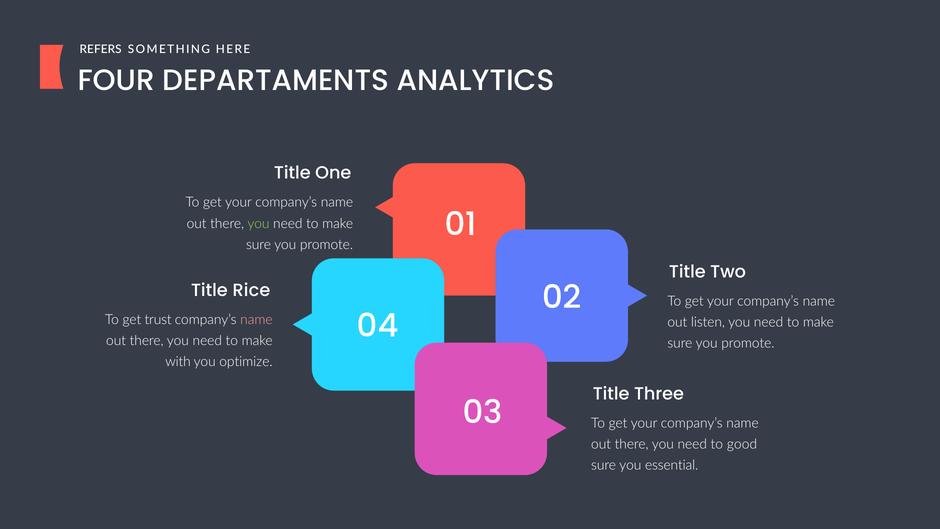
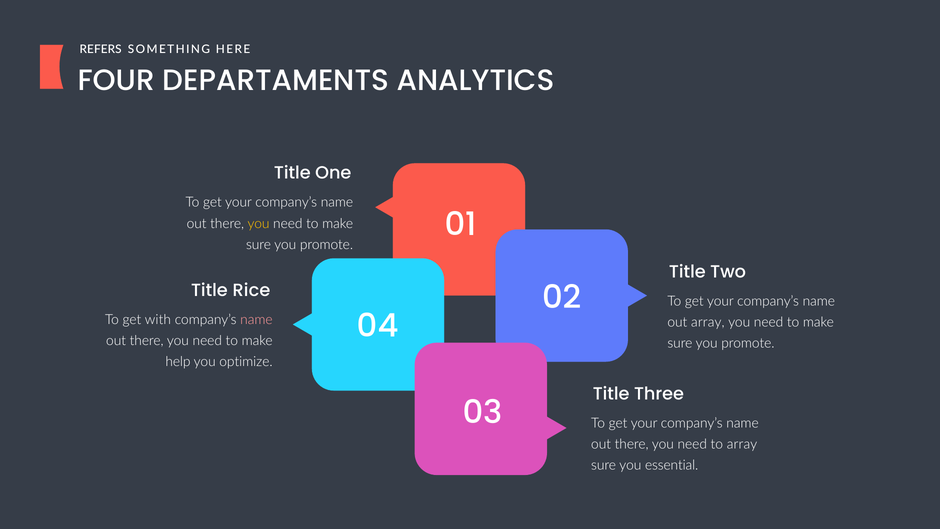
you colour: light green -> yellow (258, 223)
trust: trust -> with (158, 320)
out listen: listen -> array (708, 322)
with: with -> help (178, 362)
to good: good -> array (742, 444)
